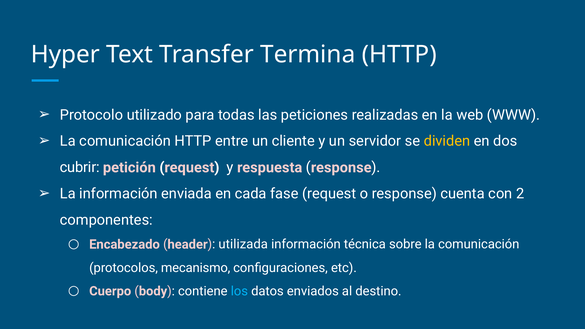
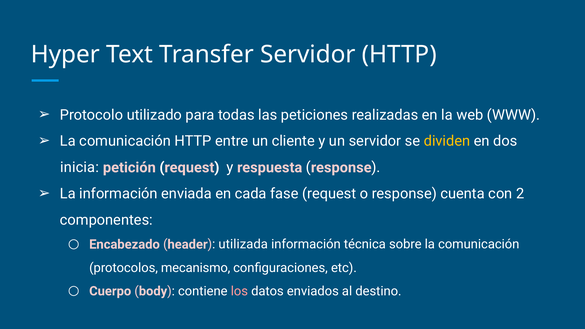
Transfer Termina: Termina -> Servidor (308, 54)
cubrir: cubrir -> inicia (80, 168)
los colour: light blue -> pink (239, 291)
